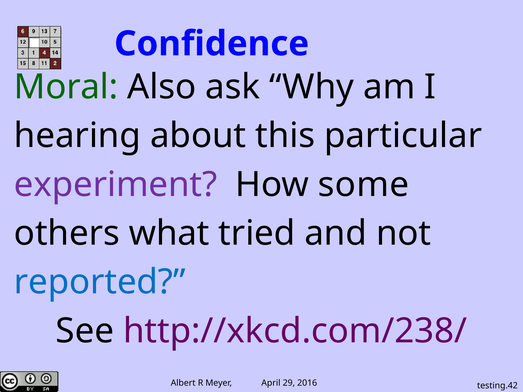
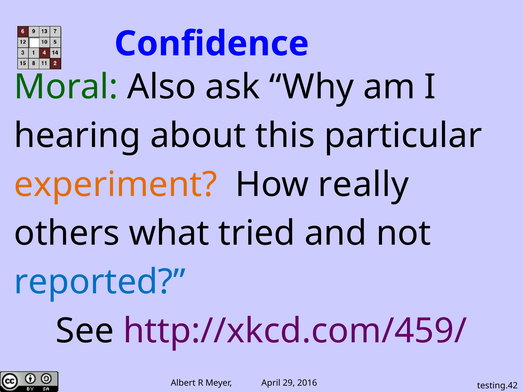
experiment colour: purple -> orange (116, 185)
some: some -> really (363, 185)
http://xkcd.com/238/: http://xkcd.com/238/ -> http://xkcd.com/459/ (295, 331)
